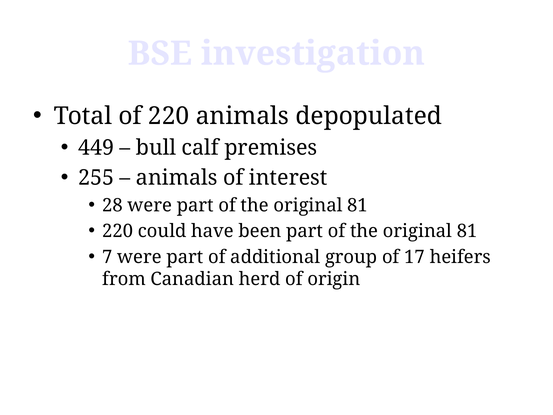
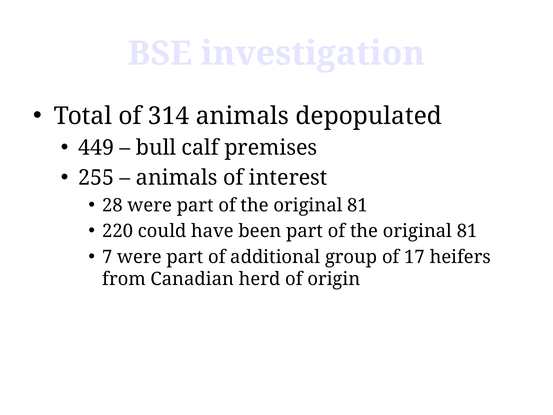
of 220: 220 -> 314 (169, 116)
